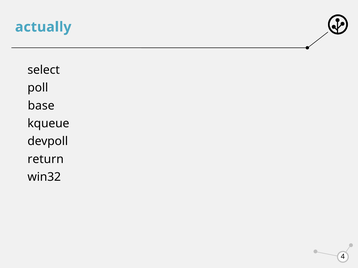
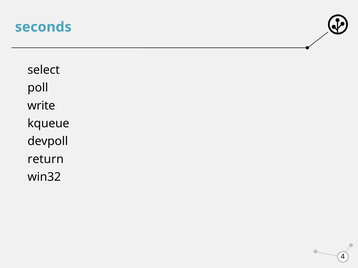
actually: actually -> seconds (43, 27)
base: base -> write (41, 106)
